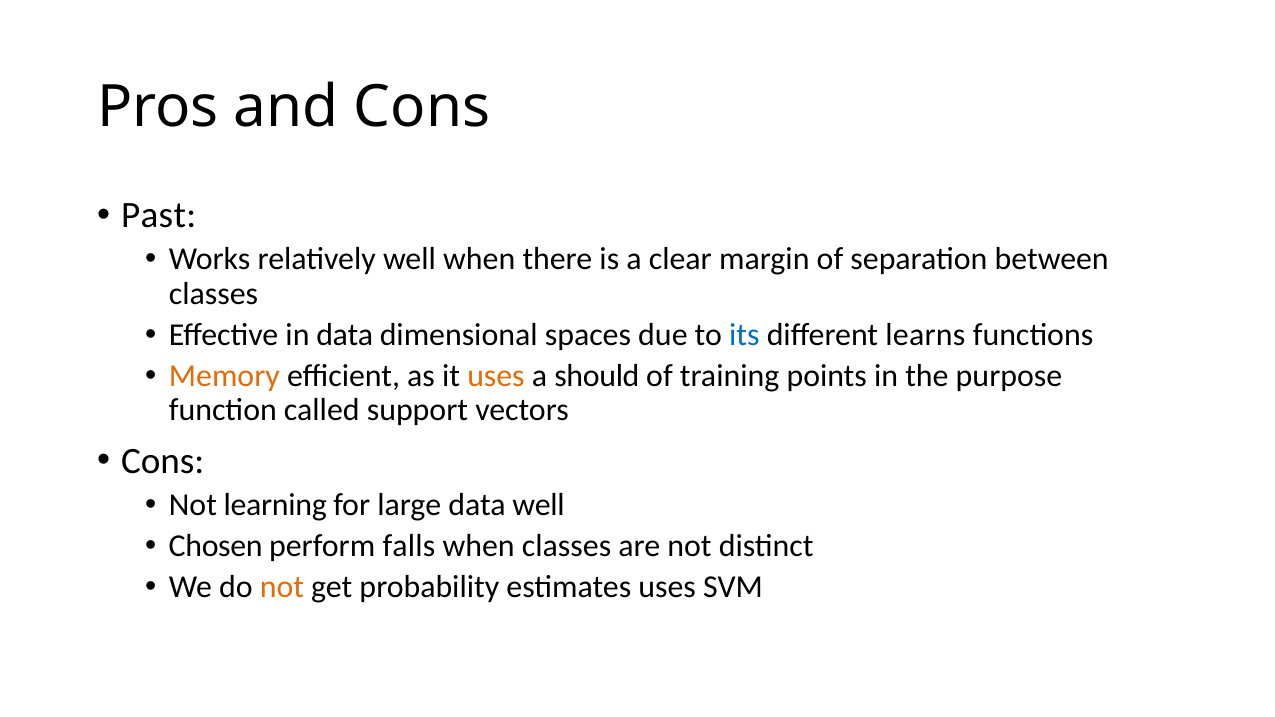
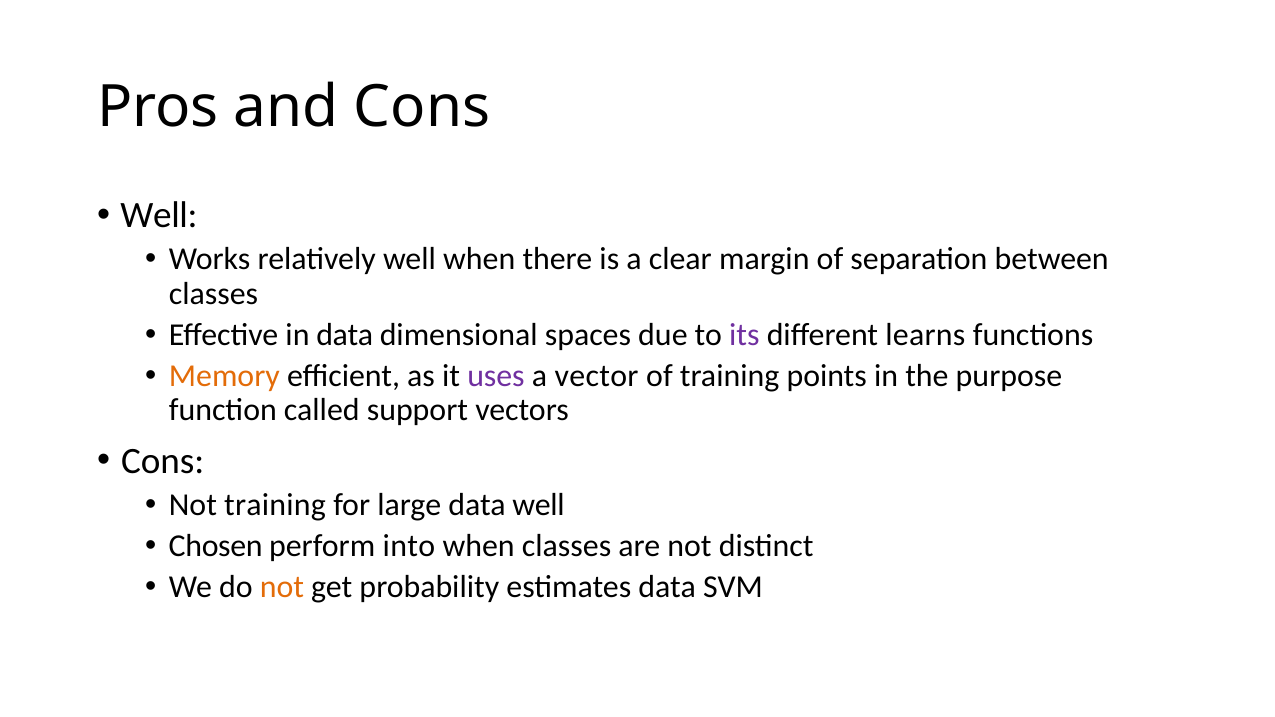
Past: Past -> Well (159, 216)
its colour: blue -> purple (744, 335)
uses colour: orange -> purple (496, 376)
should: should -> vector (597, 376)
Not learning: learning -> training (275, 505)
falls: falls -> into (409, 546)
estimates uses: uses -> data (667, 587)
